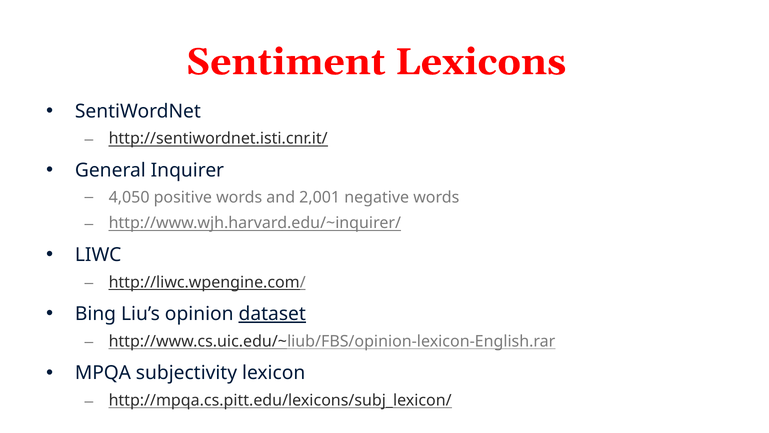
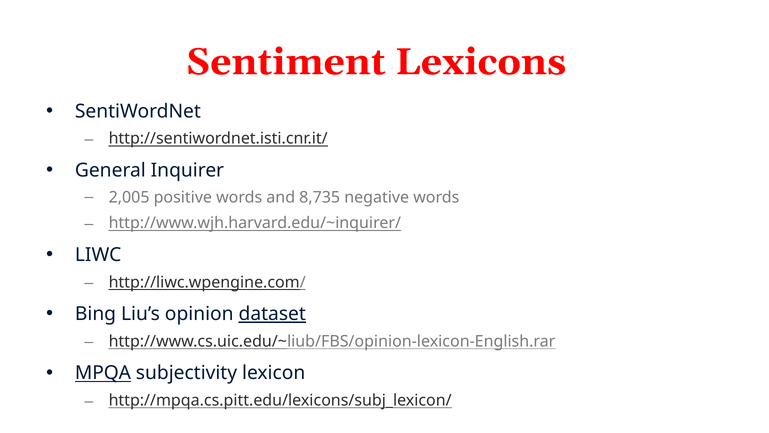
4,050: 4,050 -> 2,005 (129, 197)
2,001: 2,001 -> 8,735 (320, 197)
MPQA underline: none -> present (103, 373)
